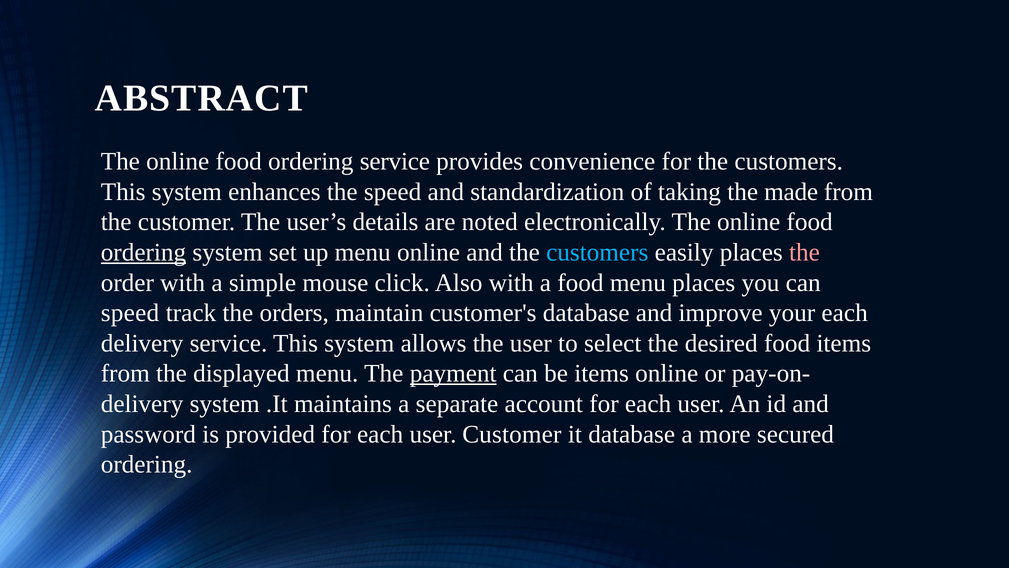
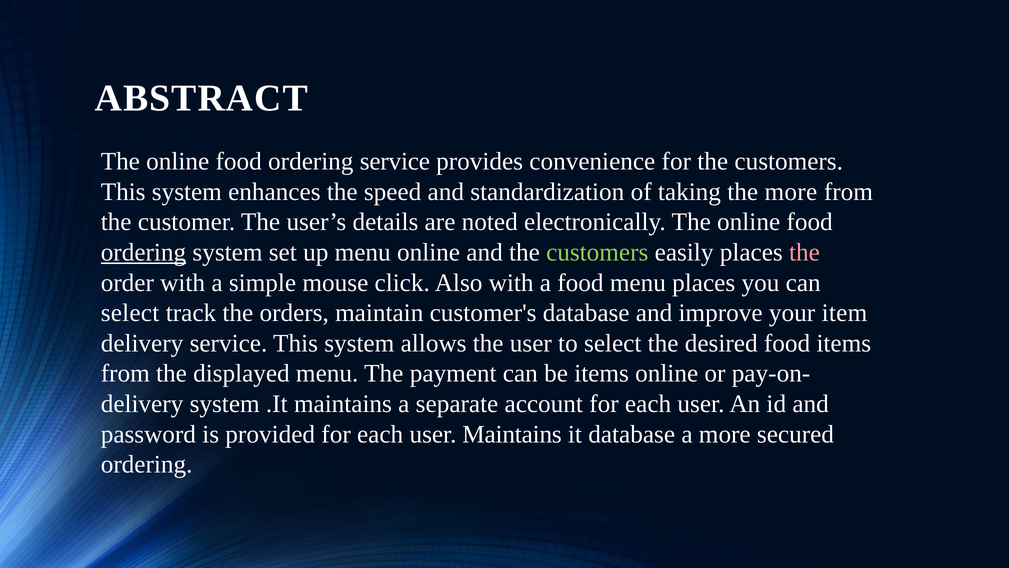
the made: made -> more (791, 192)
customers colour: light blue -> light green (597, 252)
speed: speed -> select (130, 313)
your each: each -> item (845, 313)
payment underline: present -> none (453, 373)
user Customer: Customer -> Maintains (512, 434)
